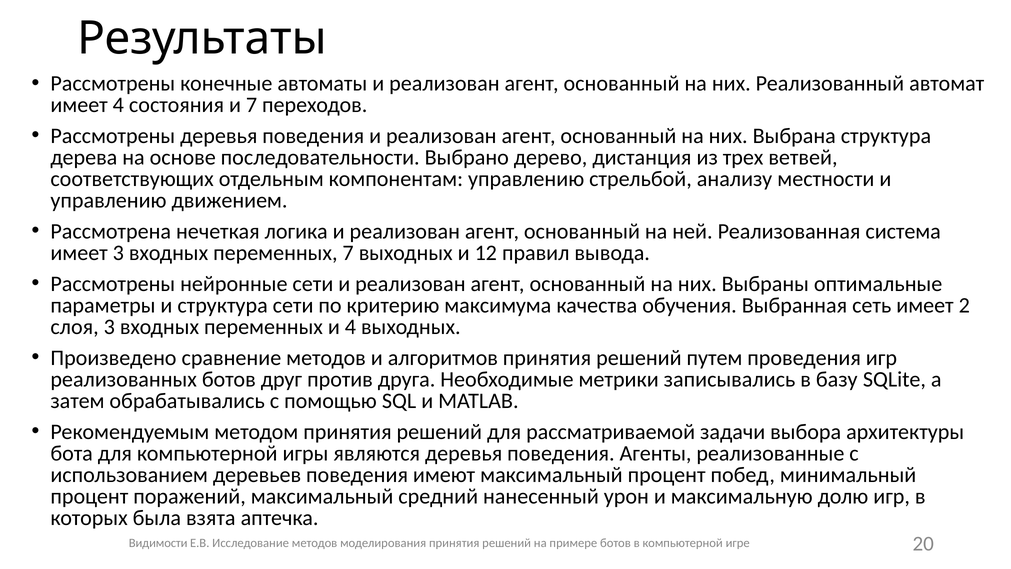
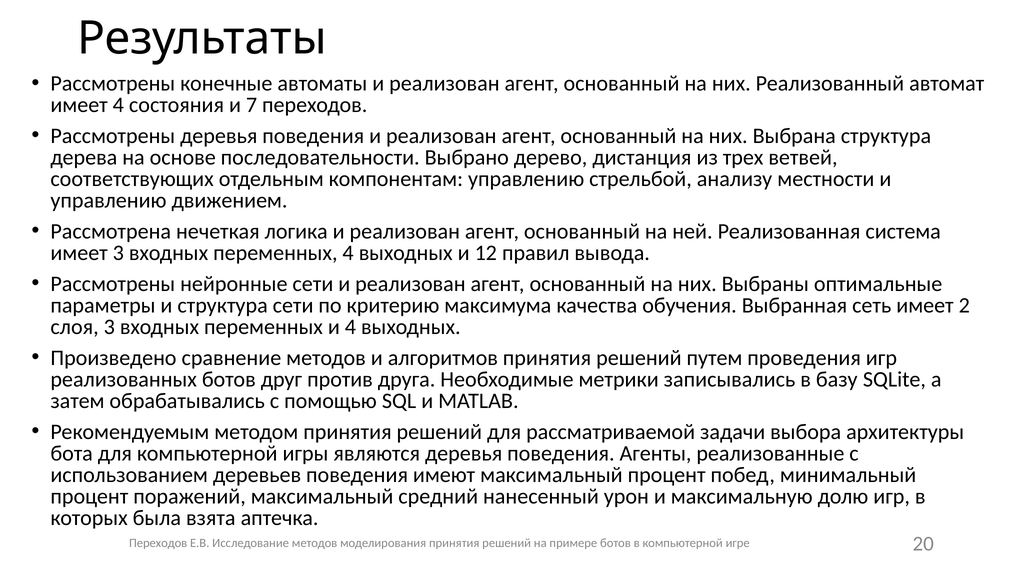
переменных 7: 7 -> 4 (348, 253)
Видимости: Видимости -> Переходов (158, 543)
